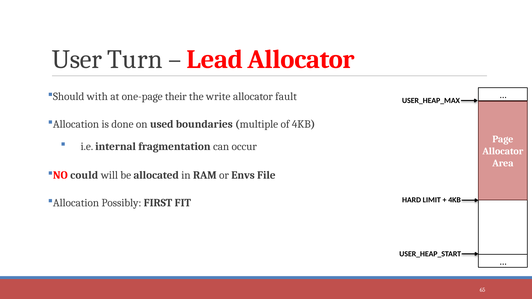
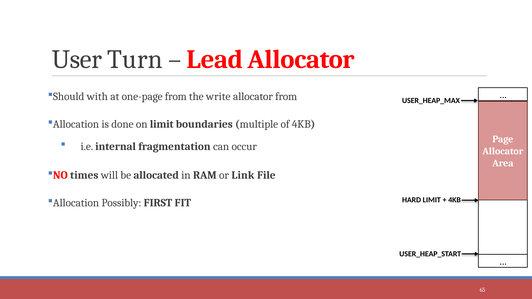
one-page their: their -> from (176, 97)
allocator fault: fault -> from (286, 97)
on used: used -> limit (162, 124)
could: could -> times (84, 175)
Envs: Envs -> Link (243, 175)
